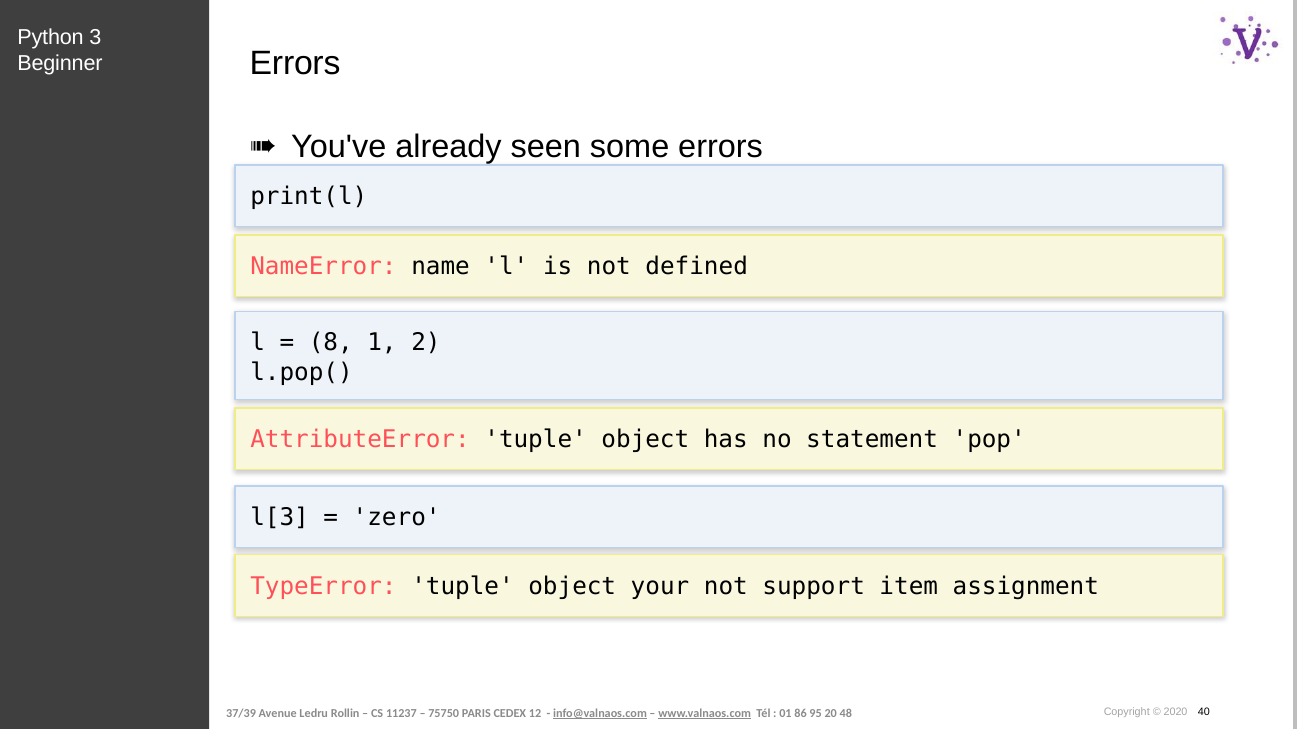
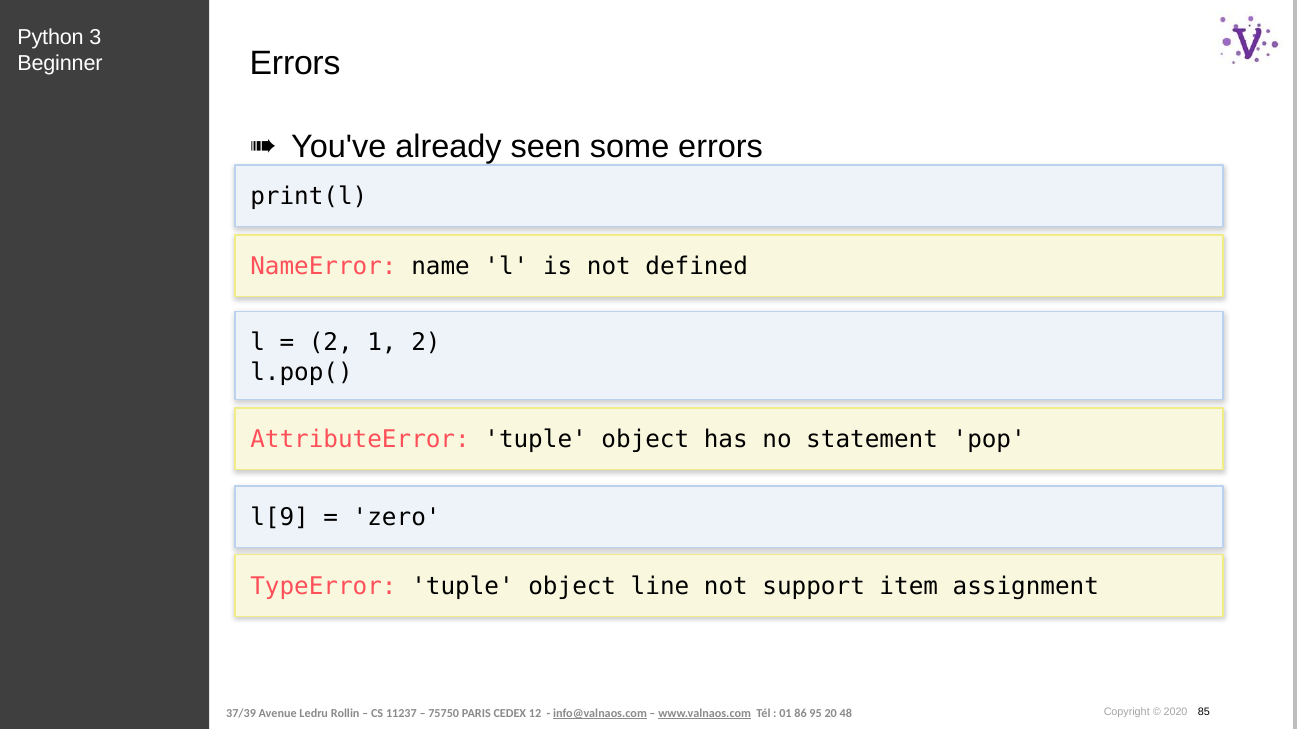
8: 8 -> 2 (331, 343)
l[3: l[3 -> l[9 (280, 518)
your: your -> line (660, 587)
40: 40 -> 85 (1204, 712)
